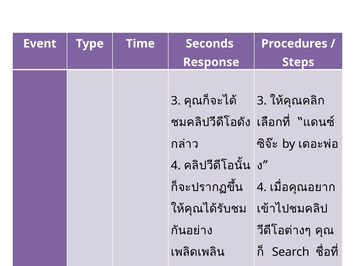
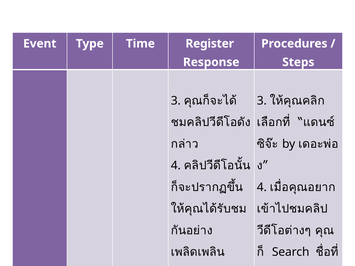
Seconds: Seconds -> Register (210, 44)
